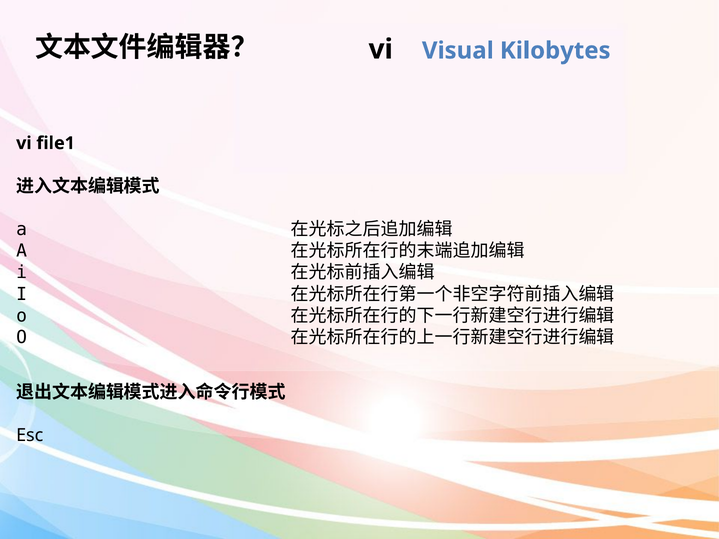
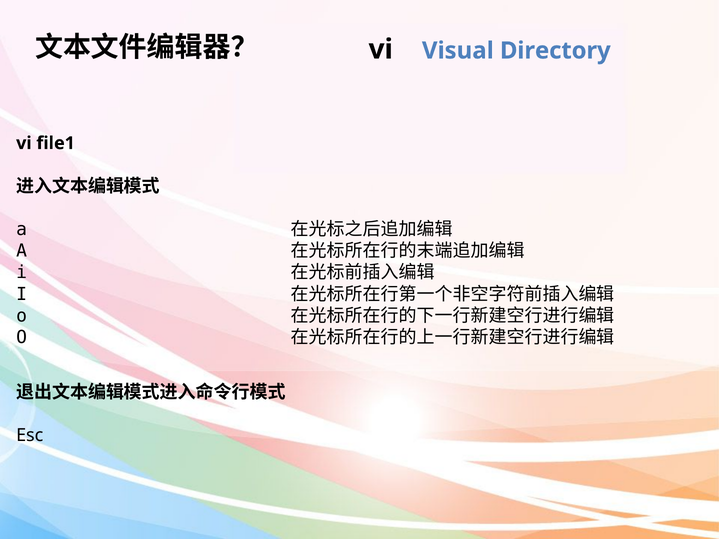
Kilobytes: Kilobytes -> Directory (555, 51)
